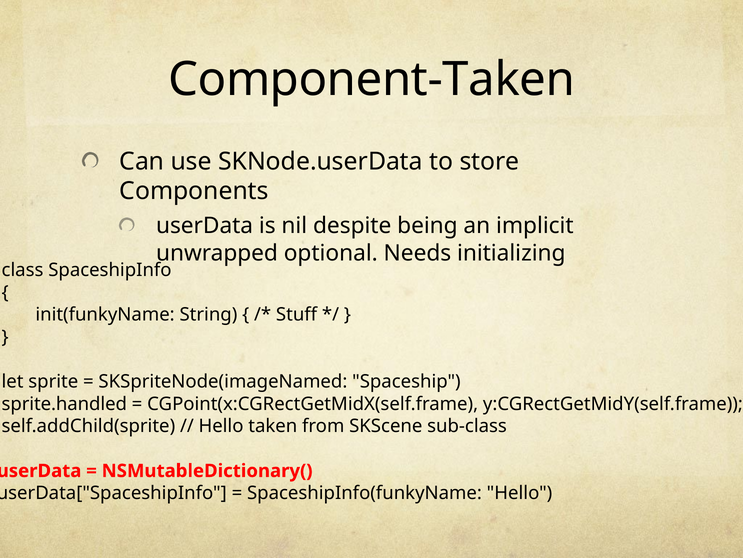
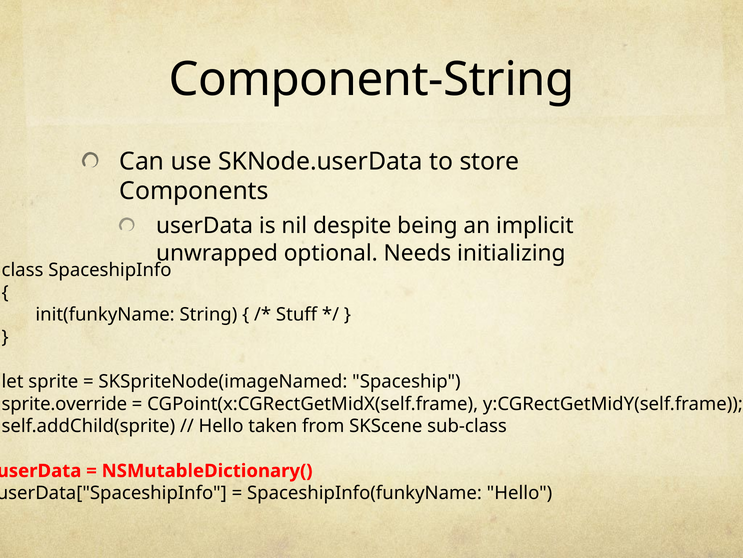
Component-Taken: Component-Taken -> Component-String (372, 79)
sprite.handled: sprite.handled -> sprite.override (64, 403)
